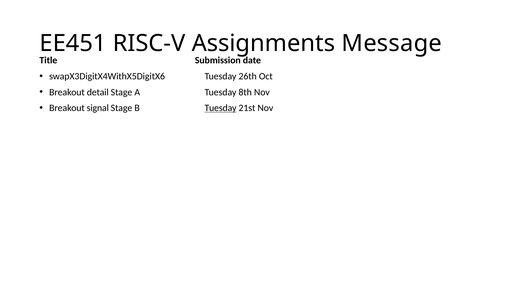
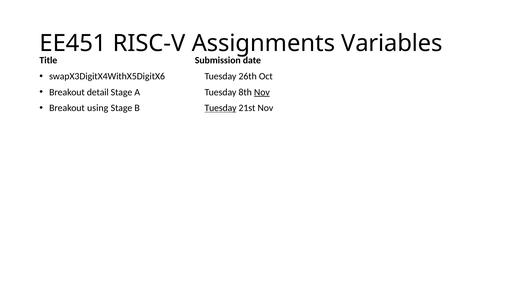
Message: Message -> Variables (392, 44)
Nov underline: none -> present (262, 92)
signal: signal -> using (98, 108)
